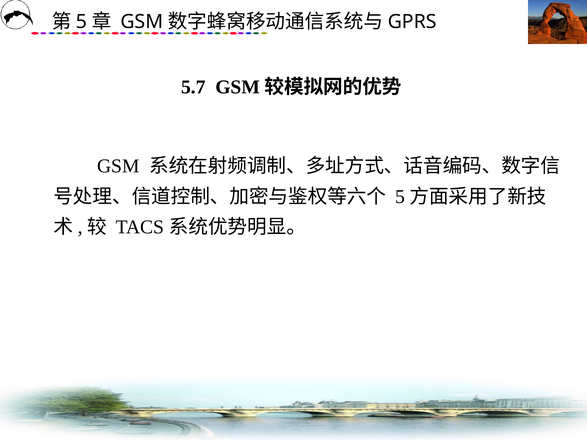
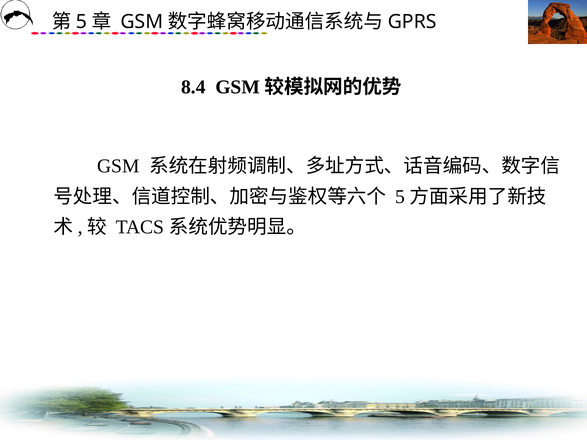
5.7: 5.7 -> 8.4 (193, 87)
